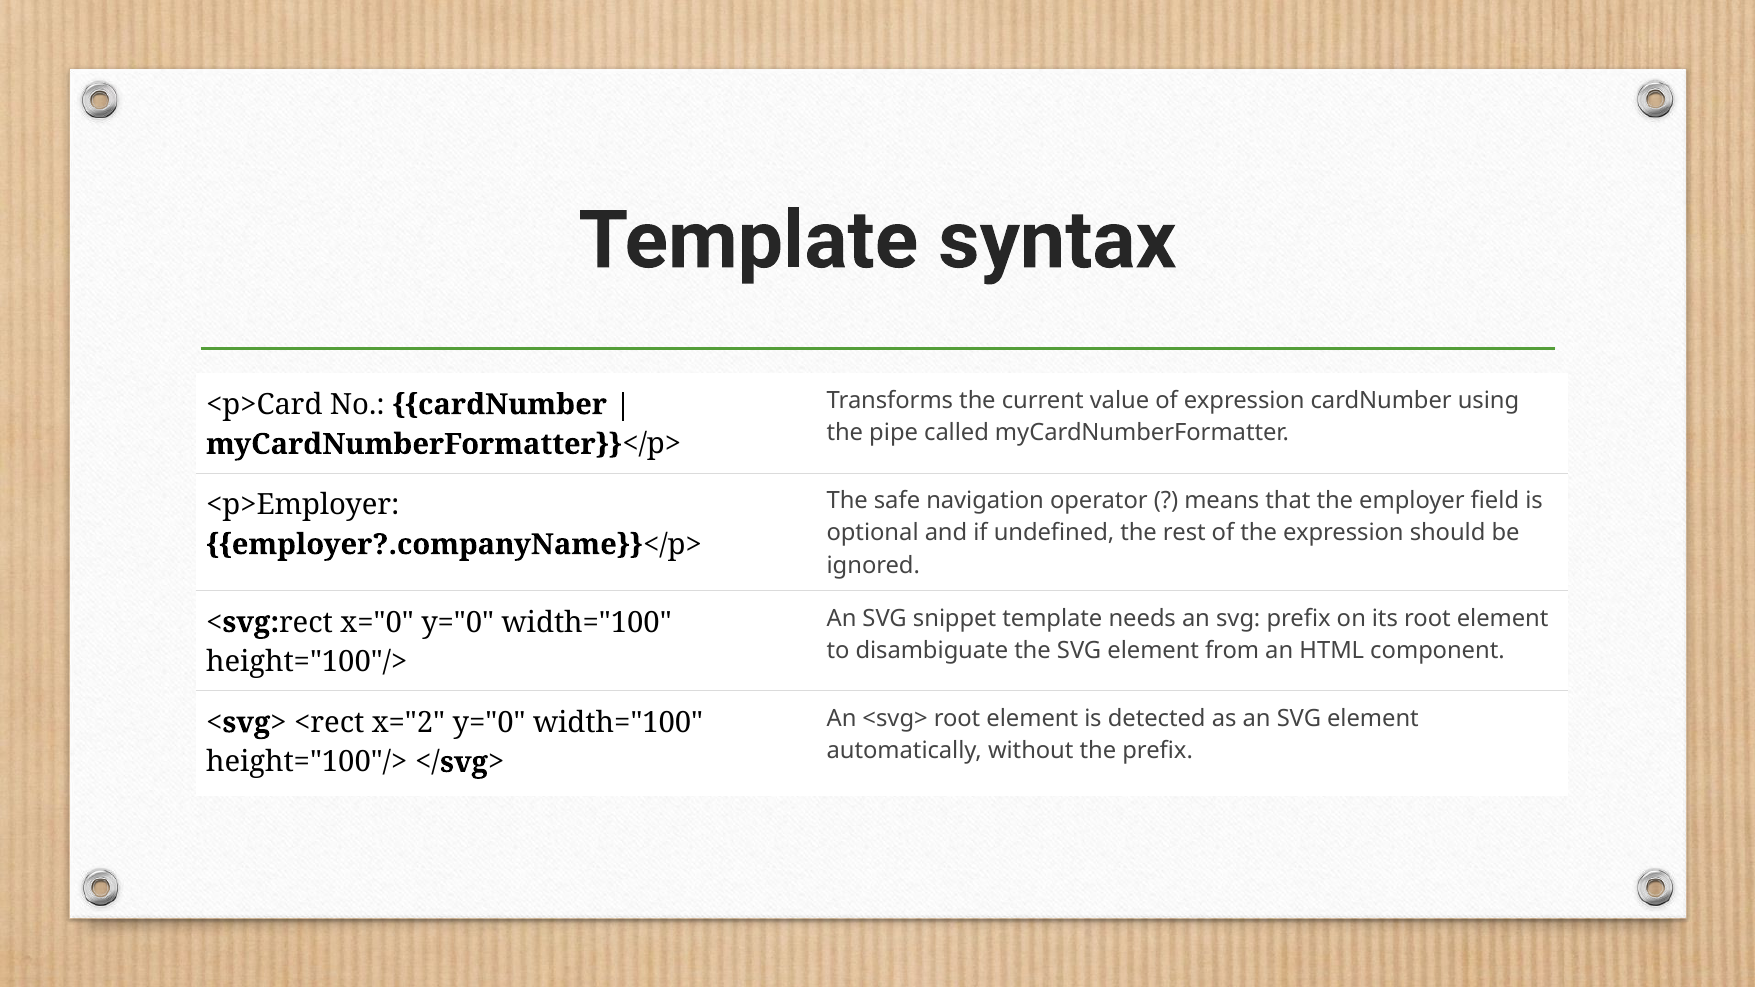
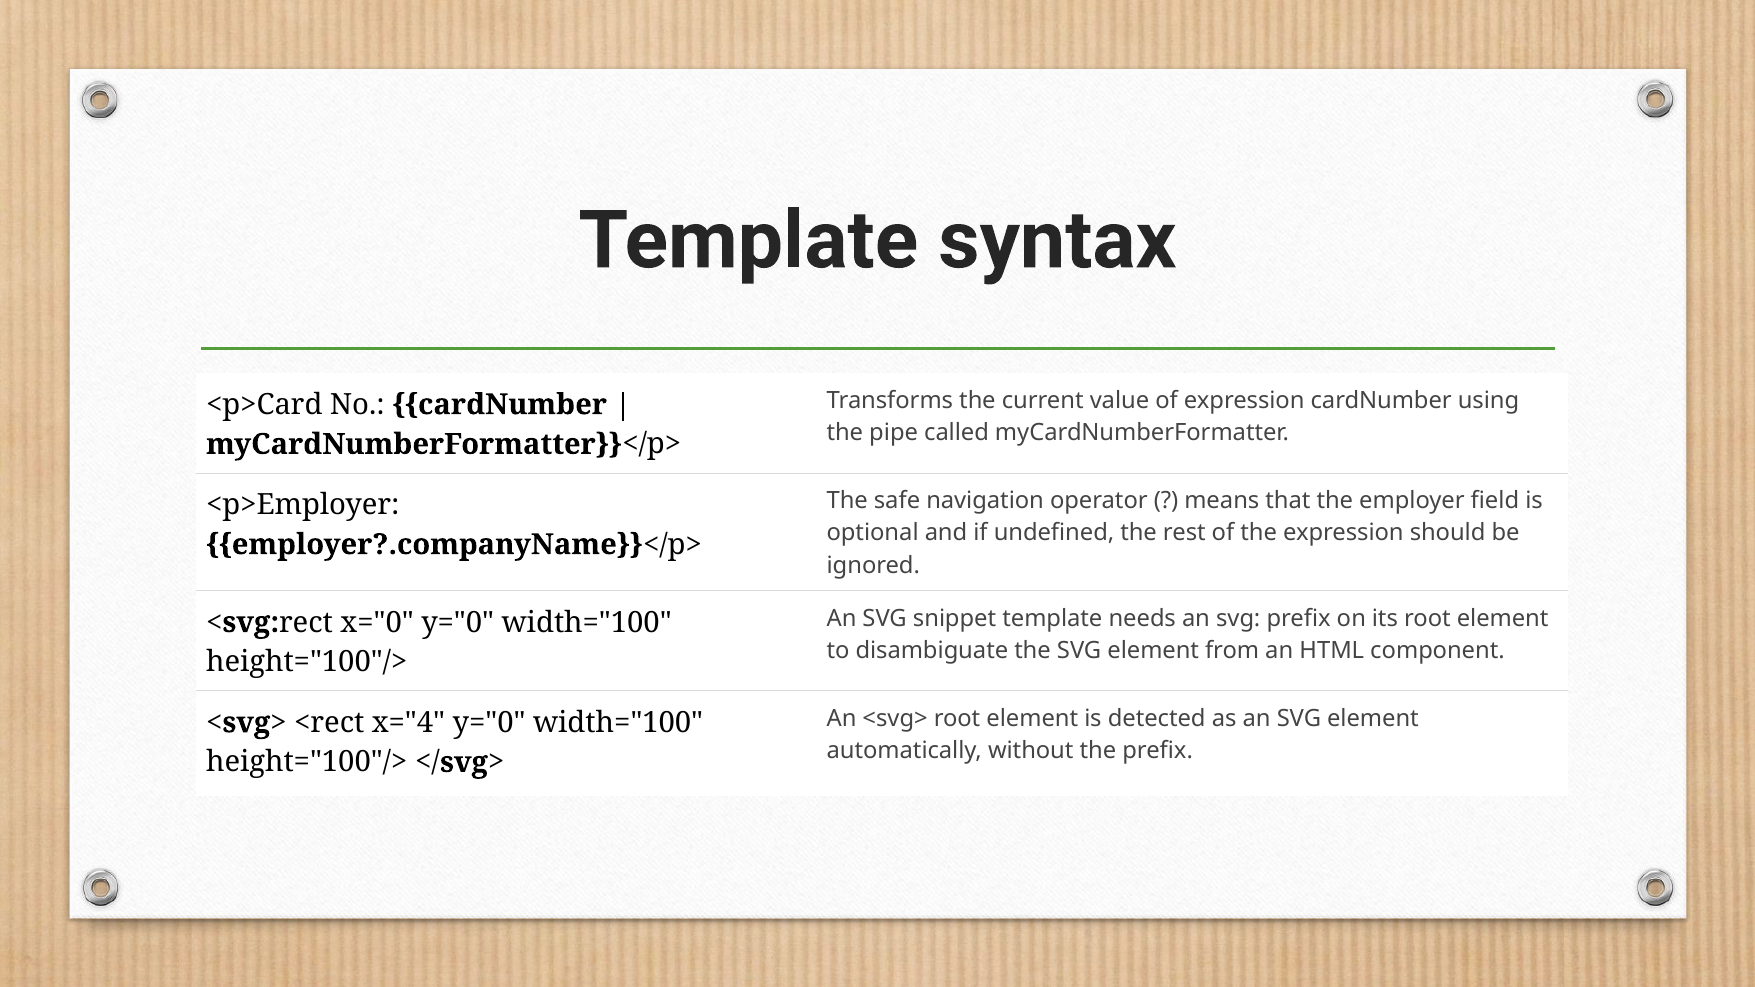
x="2: x="2 -> x="4 (408, 723)
